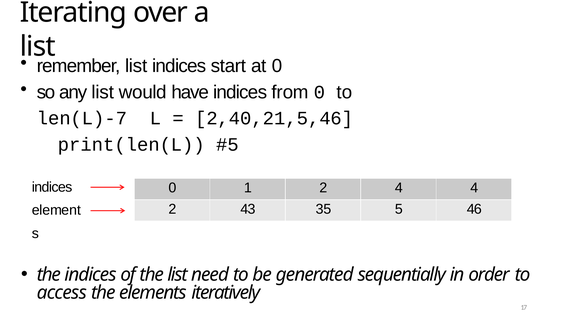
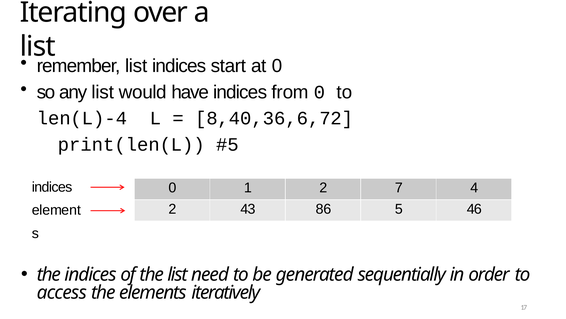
len(L)-7: len(L)-7 -> len(L)-4 (82, 118)
2,40,21,5,46: 2,40,21,5,46 -> 8,40,36,6,72 (274, 118)
2 4: 4 -> 7 (399, 187)
35: 35 -> 86 (323, 209)
